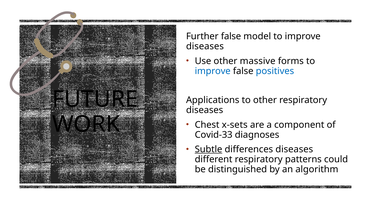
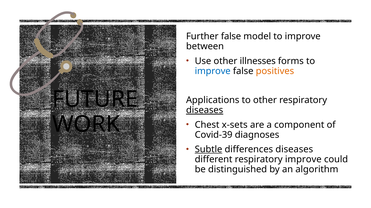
diseases: diseases -> between (205, 47)
massive: massive -> illnesses (258, 61)
positives colour: blue -> orange (275, 71)
diseases underline: none -> present (205, 111)
Covid-33: Covid-33 -> Covid-39 (214, 135)
respiratory patterns: patterns -> improve (303, 160)
